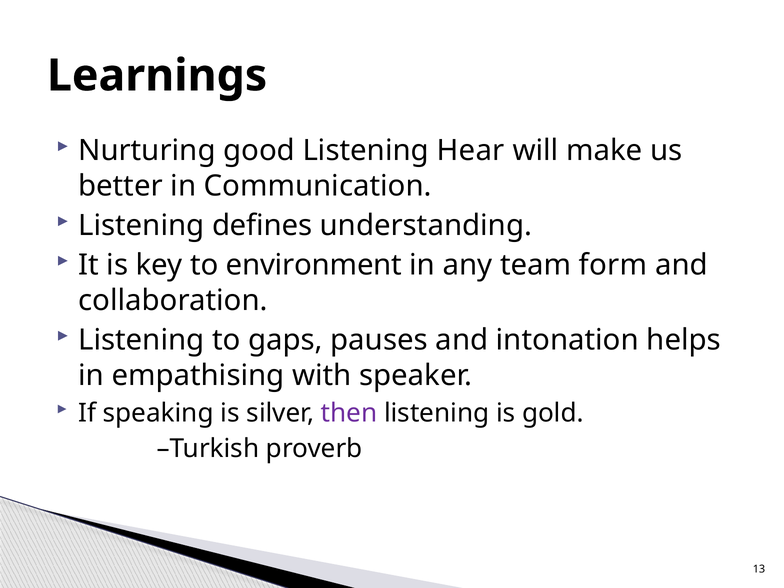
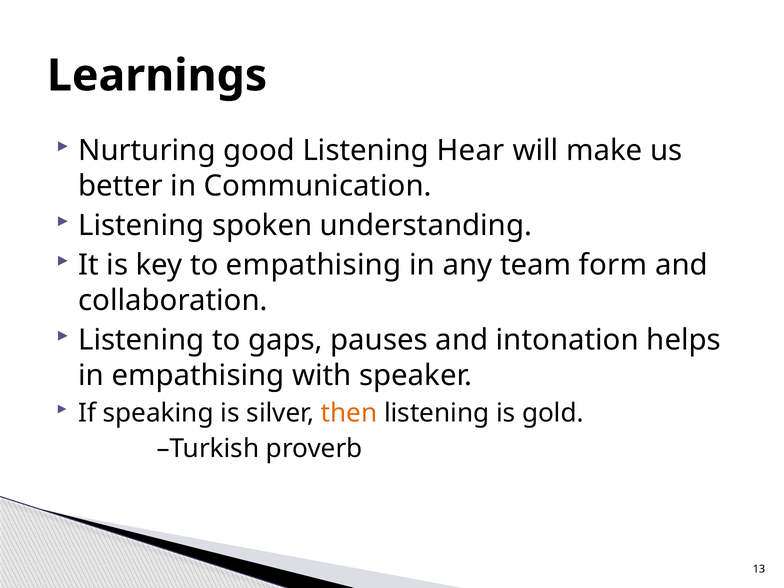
defines: defines -> spoken (262, 226)
to environment: environment -> empathising (314, 265)
then colour: purple -> orange (349, 413)
